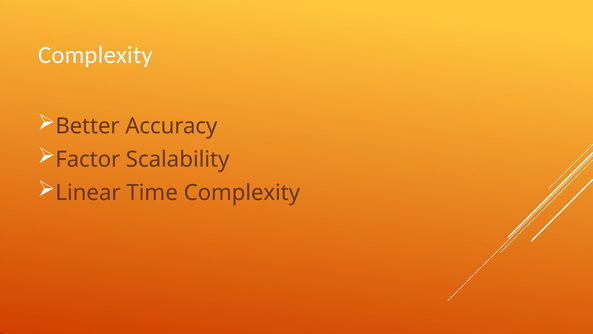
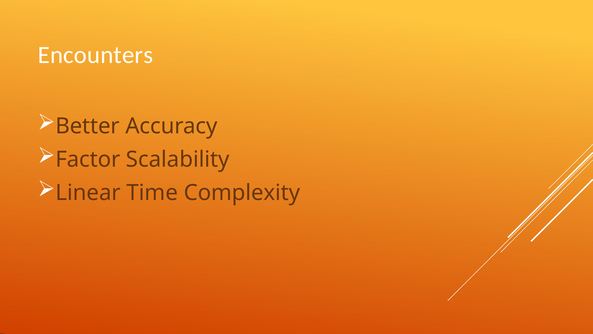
Complexity: Complexity -> Encounters (95, 55)
